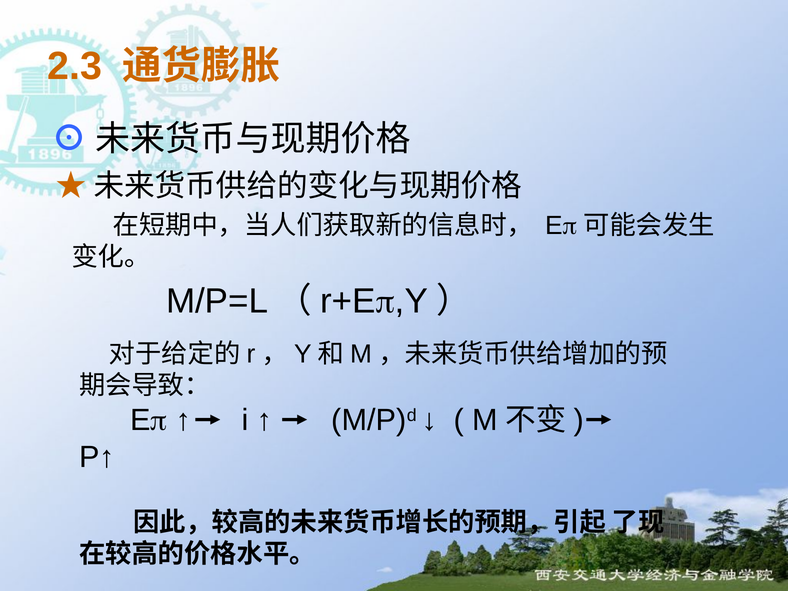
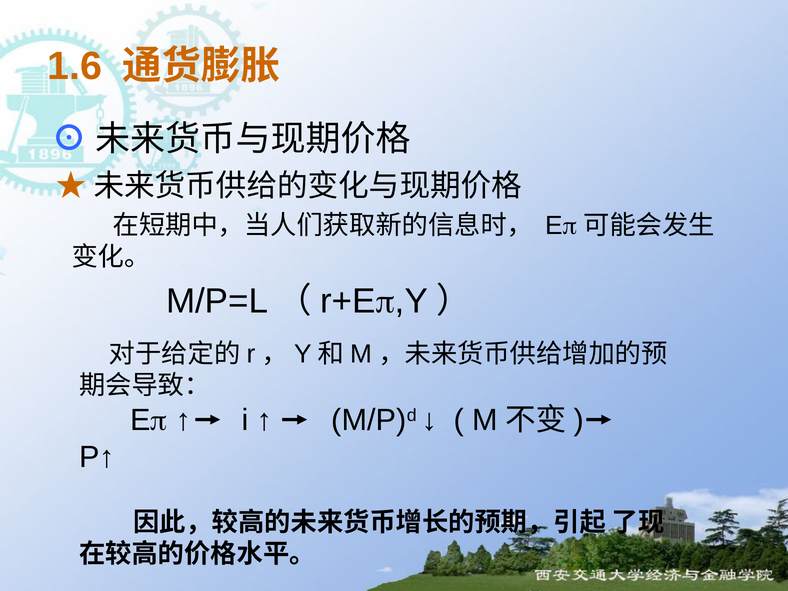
2.3: 2.3 -> 1.6 (75, 66)
